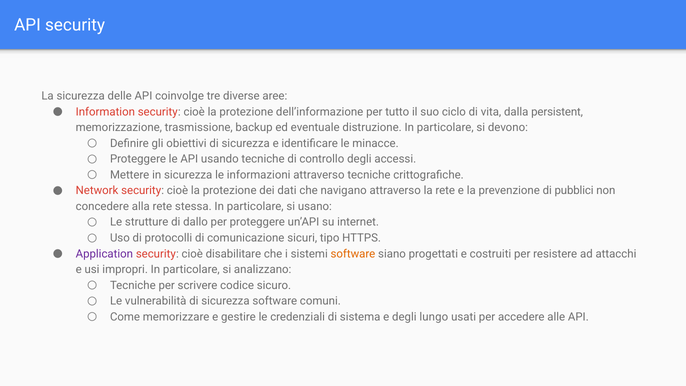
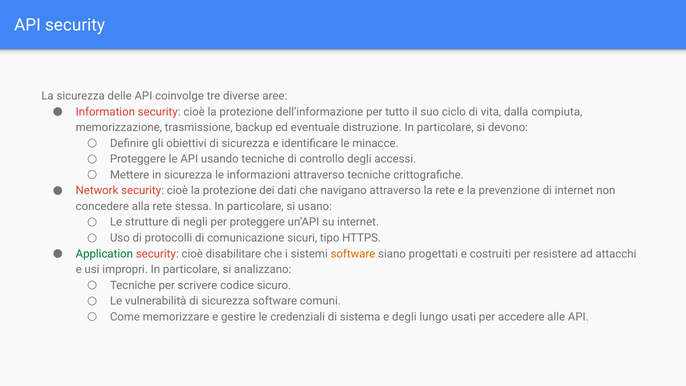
persistent: persistent -> compiuta (557, 112)
di pubblici: pubblici -> internet (574, 191)
dallo: dallo -> negli (195, 222)
Application colour: purple -> green (104, 254)
